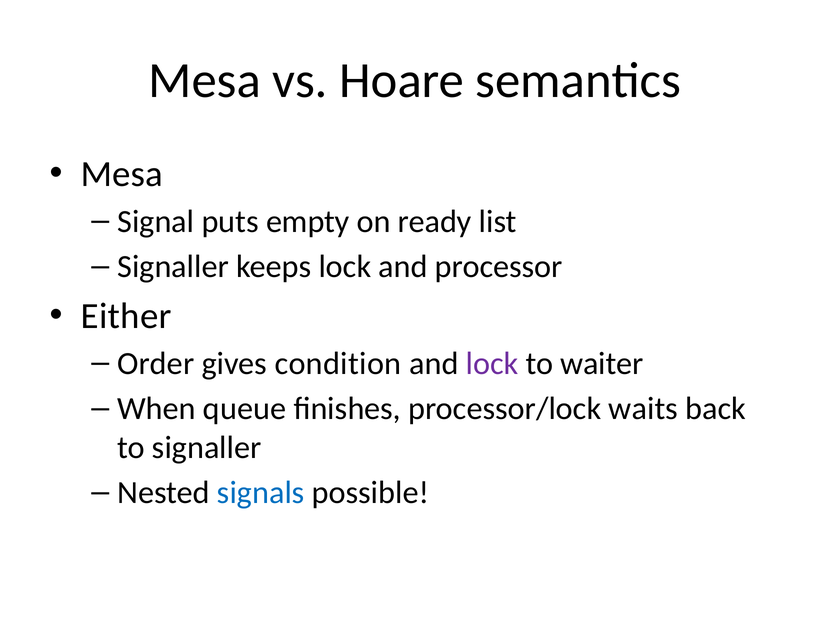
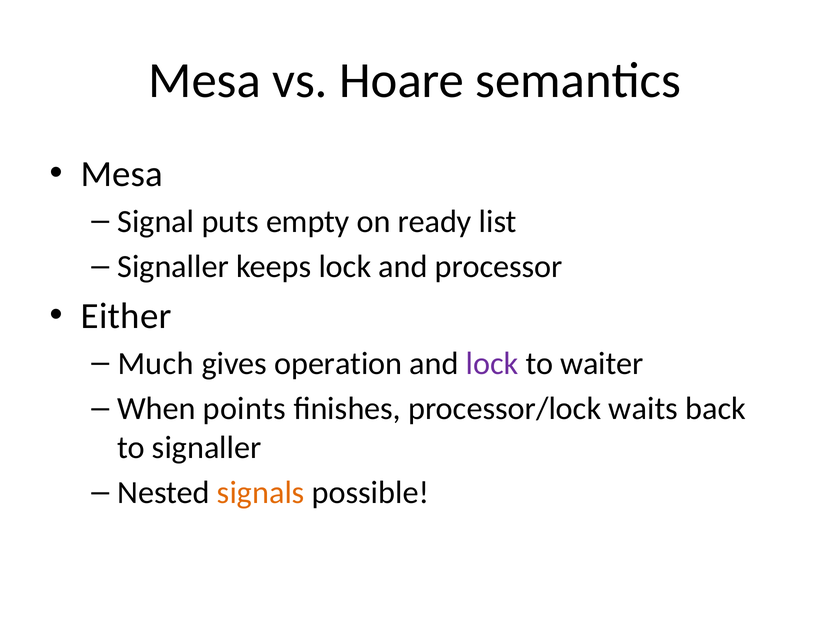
Order: Order -> Much (156, 364)
condition: condition -> operation (338, 364)
queue: queue -> points (245, 409)
signals colour: blue -> orange (261, 493)
